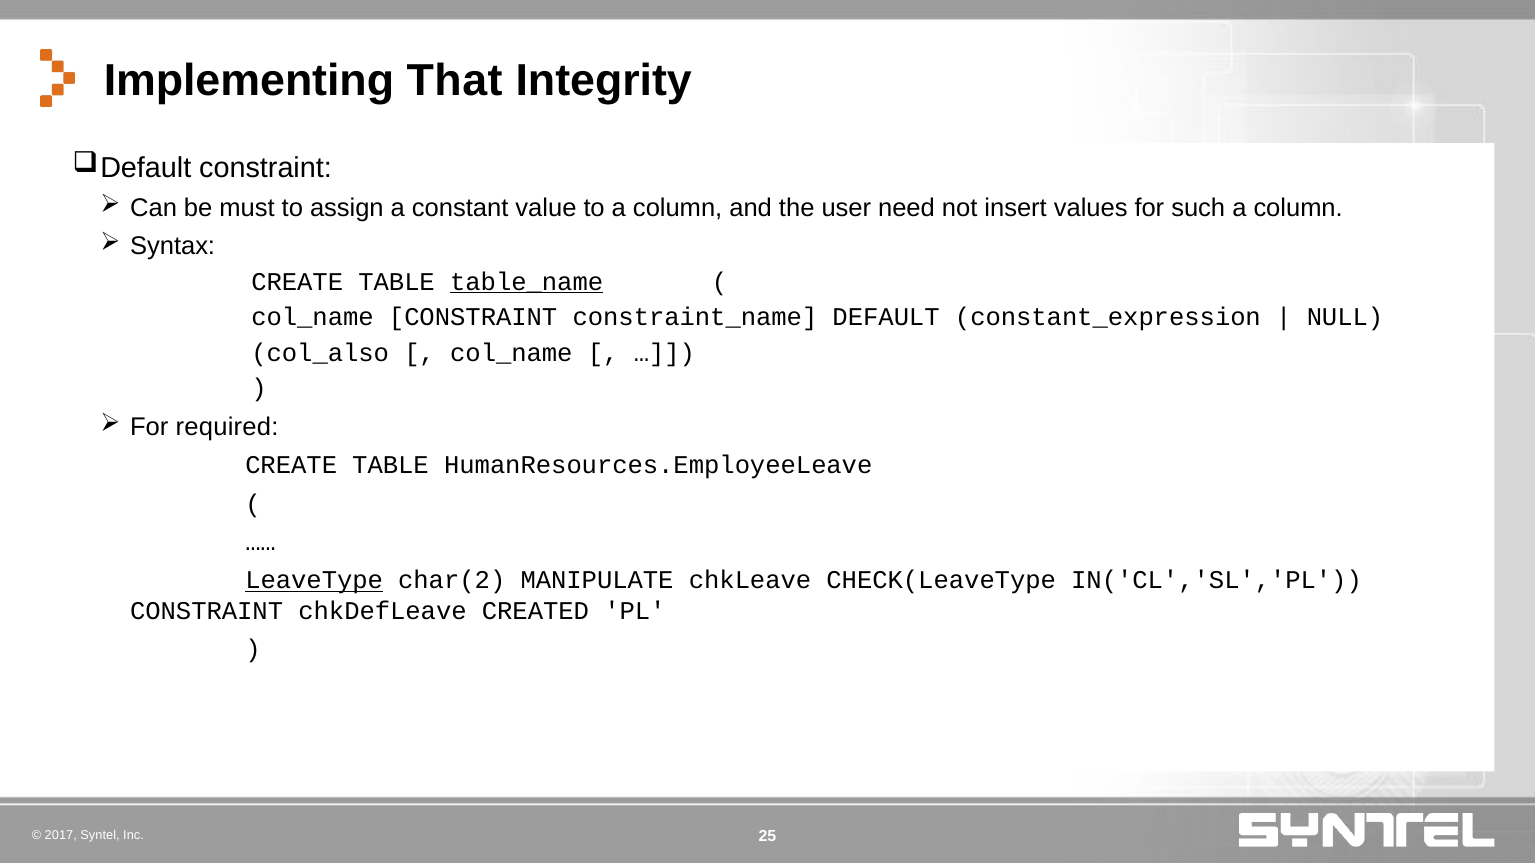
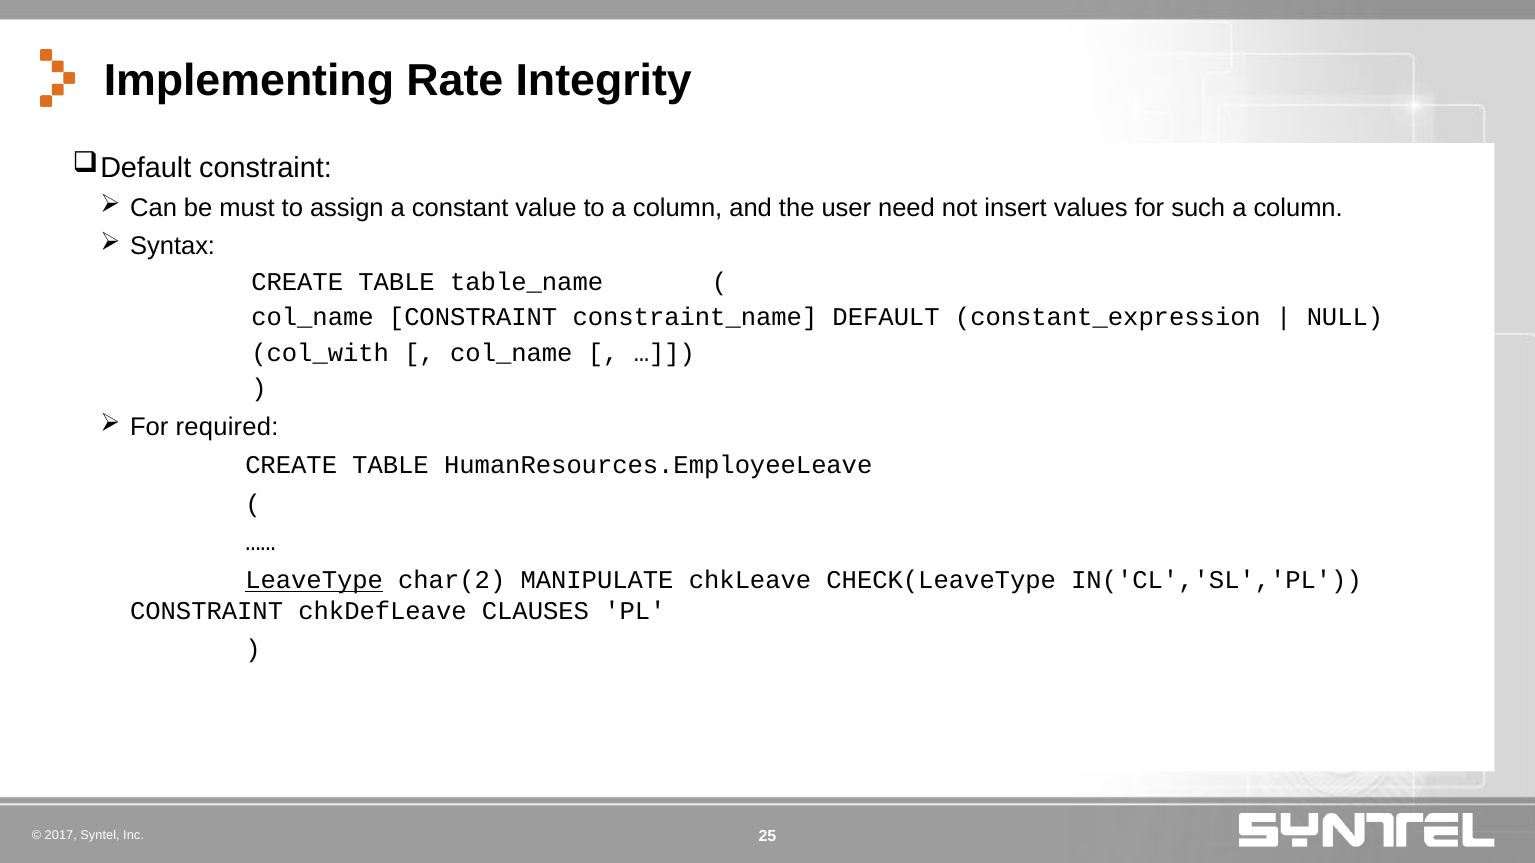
That: That -> Rate (455, 81)
table_name underline: present -> none (527, 282)
col_also: col_also -> col_with (320, 353)
CREATED: CREATED -> CLAUSES (535, 611)
